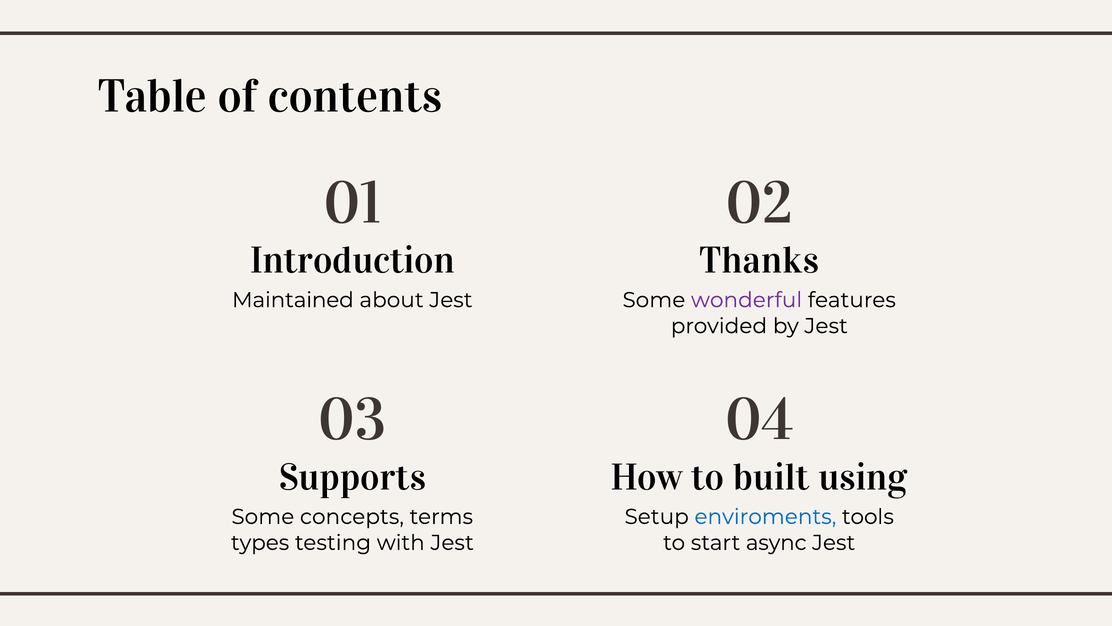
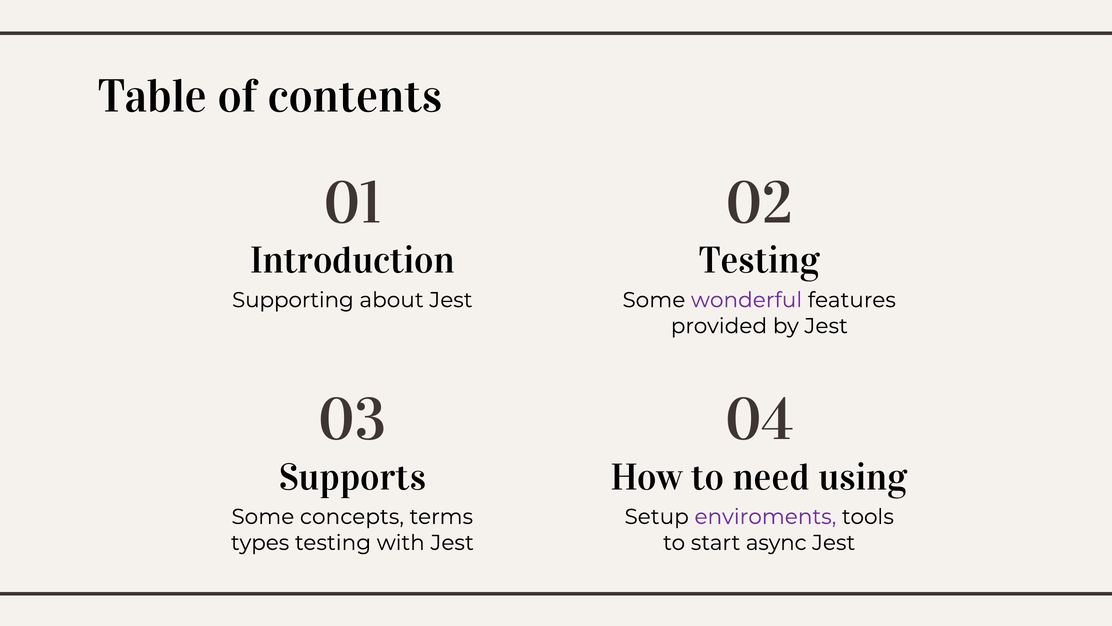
Introduction Thanks: Thanks -> Testing (759, 261)
Maintained: Maintained -> Supporting (293, 300)
built: built -> need (771, 477)
enviroments colour: blue -> purple (765, 516)
